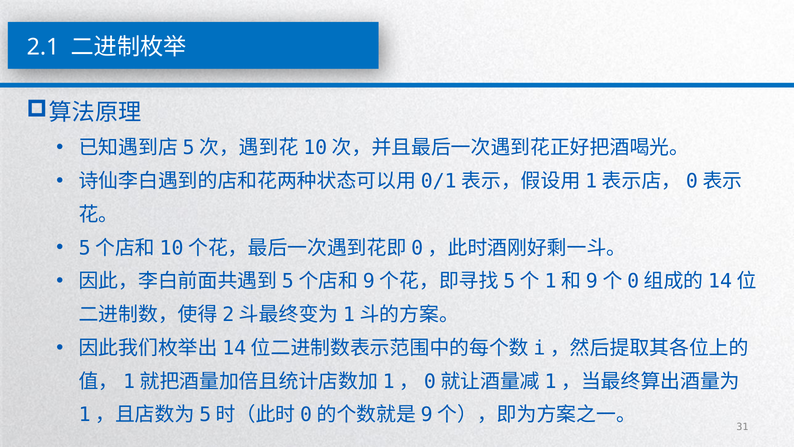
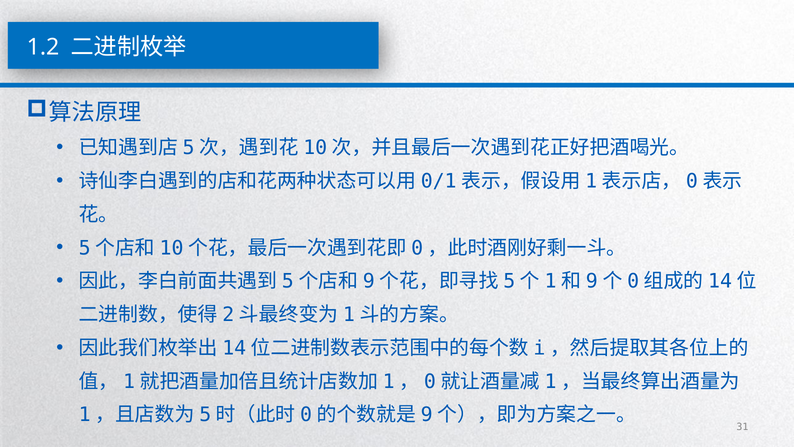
2.1: 2.1 -> 1.2 (43, 47)
